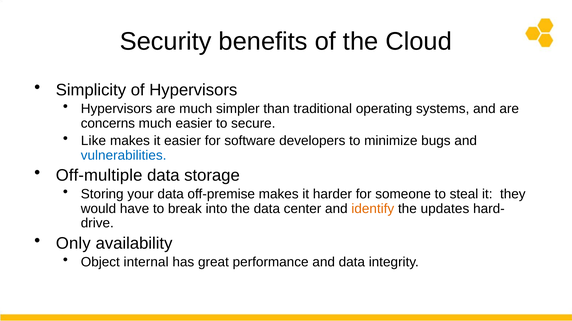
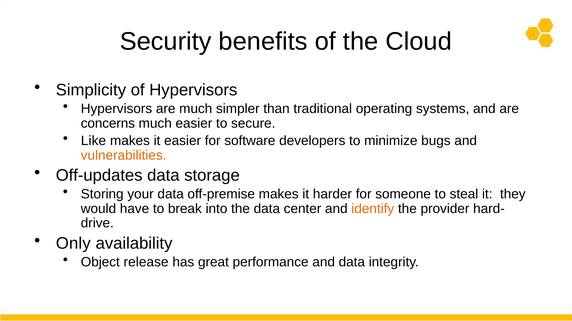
vulnerabilities colour: blue -> orange (124, 156)
Off-multiple: Off-multiple -> Off-updates (99, 176)
updates: updates -> provider (445, 209)
internal: internal -> release (146, 263)
